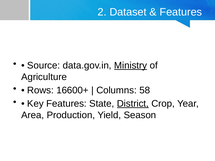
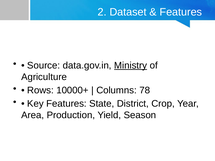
16600+: 16600+ -> 10000+ (72, 90)
58: 58 -> 78 (145, 90)
District underline: present -> none (133, 104)
